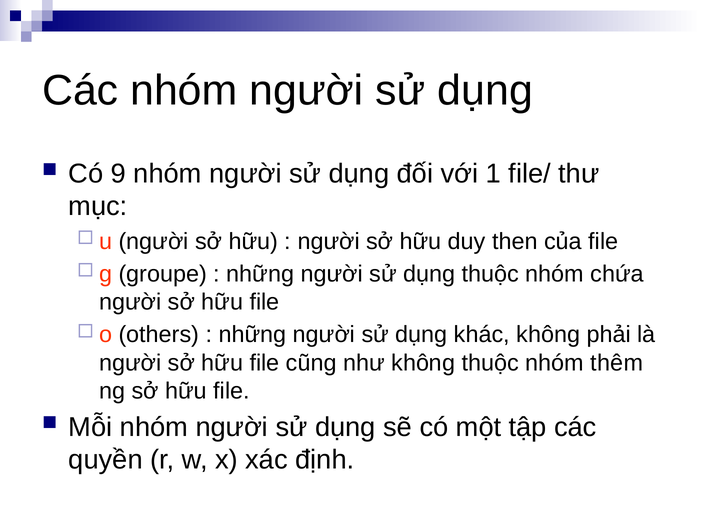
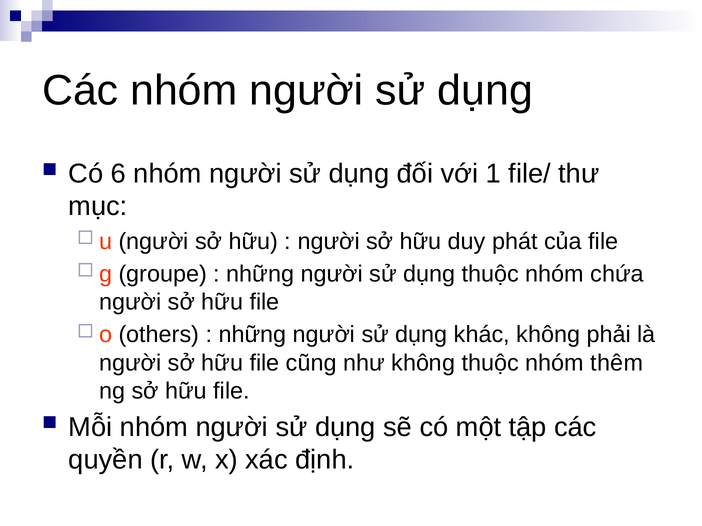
9: 9 -> 6 (118, 174)
then: then -> phát (515, 242)
